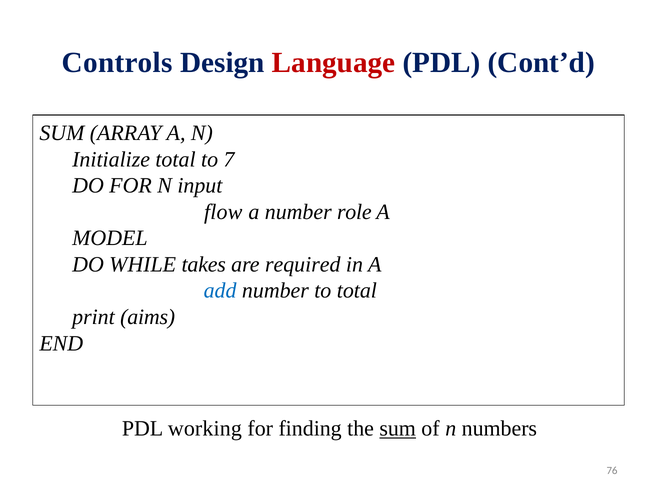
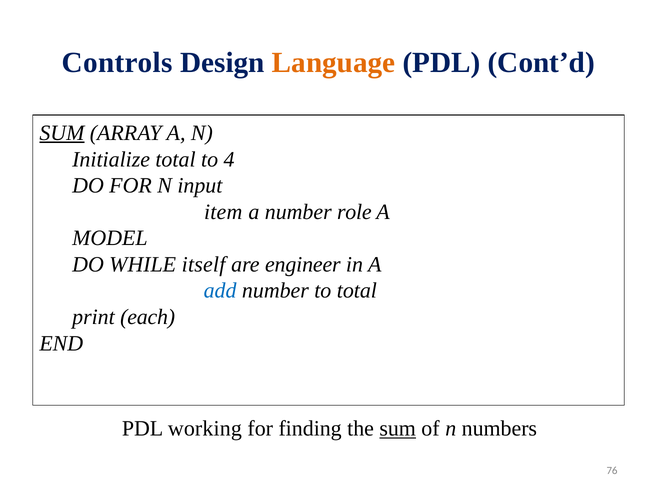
Language colour: red -> orange (334, 63)
SUM underline: none -> present (62, 133)
7: 7 -> 4 (229, 159)
flow: flow -> item (223, 212)
takes: takes -> itself (204, 264)
required: required -> engineer (303, 264)
aims: aims -> each (148, 317)
